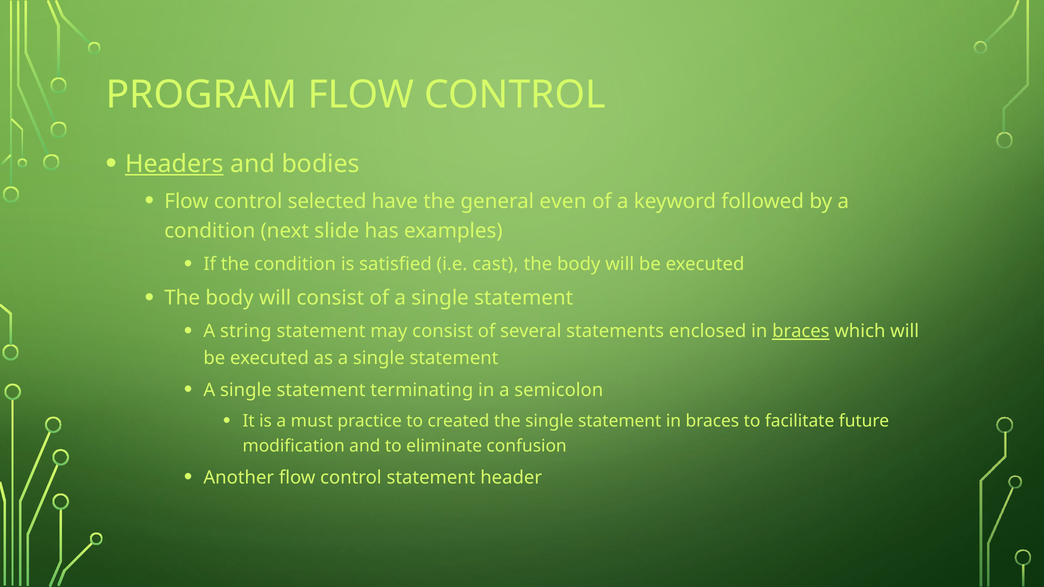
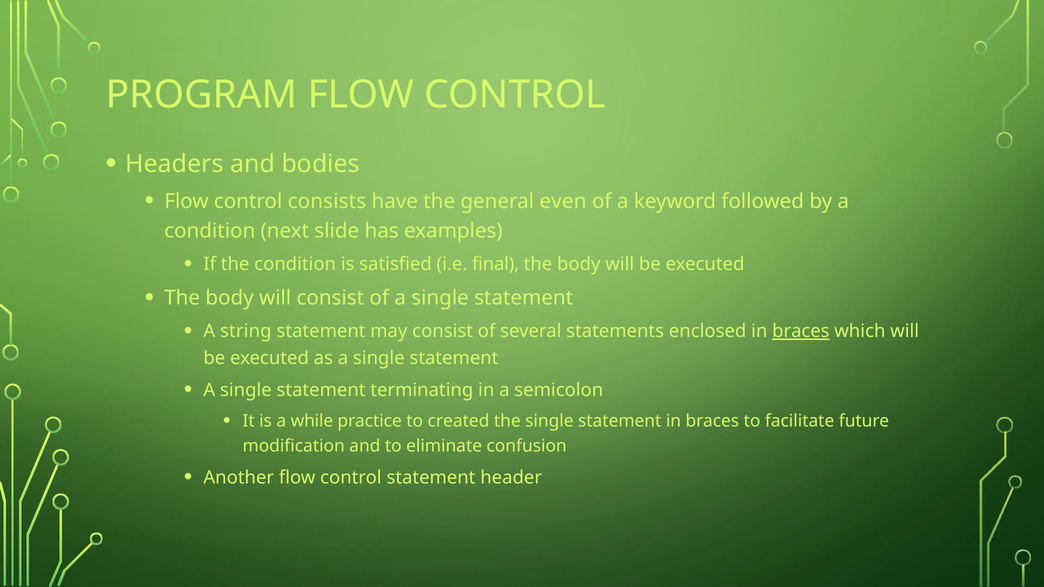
Headers underline: present -> none (174, 164)
selected: selected -> consists (327, 201)
cast: cast -> final (496, 264)
must: must -> while (312, 421)
